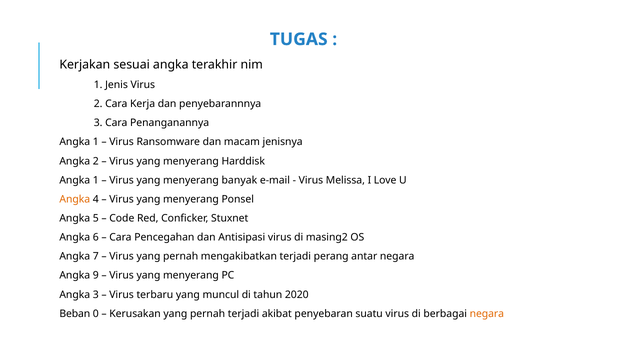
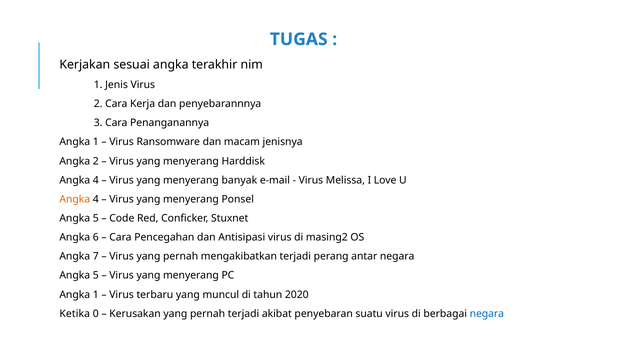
1: 1 -> 4 (96, 180)
9: 9 -> 5 (96, 276)
3: 3 -> 1 (96, 295)
Beban: Beban -> Ketika (75, 314)
negara colour: orange -> blue (487, 314)
